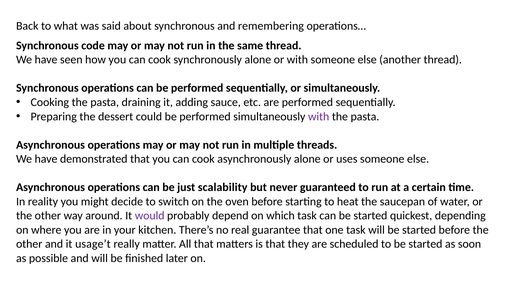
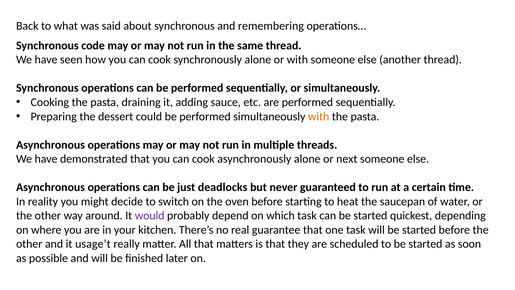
with colour: purple -> orange (319, 116)
uses: uses -> next (347, 159)
scalability: scalability -> deadlocks (223, 187)
